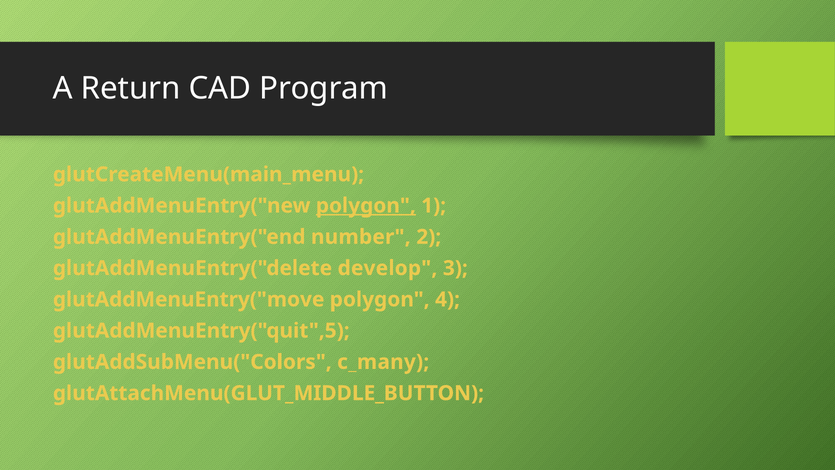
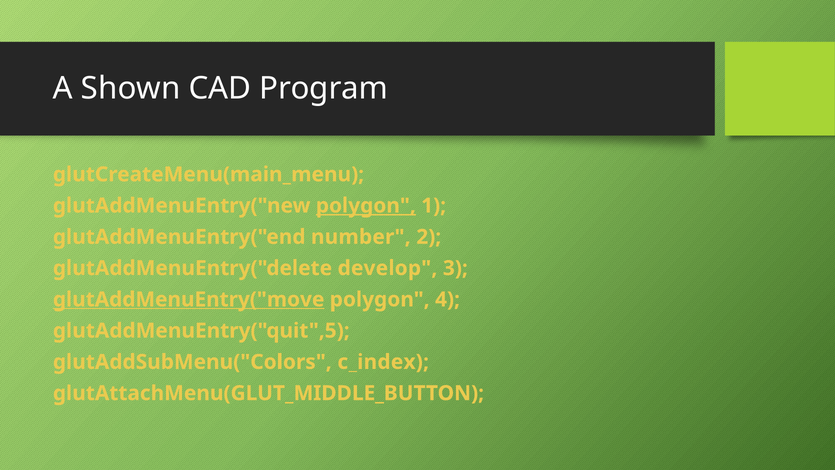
Return: Return -> Shown (131, 88)
glutAddMenuEntry("move underline: none -> present (189, 299)
c_many: c_many -> c_index (383, 362)
